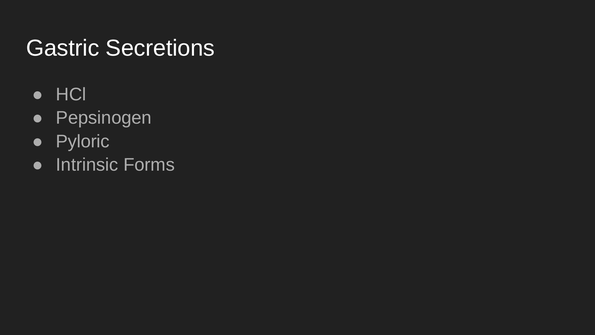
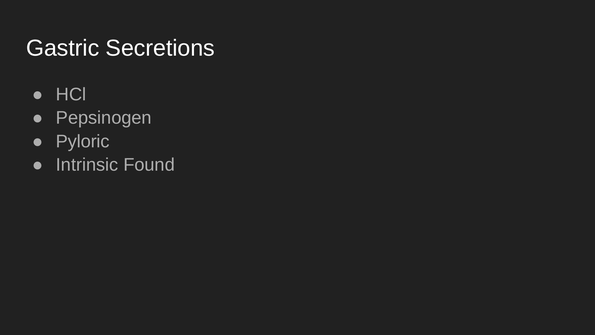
Forms: Forms -> Found (149, 165)
